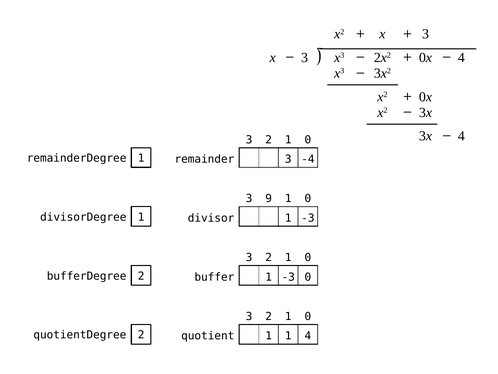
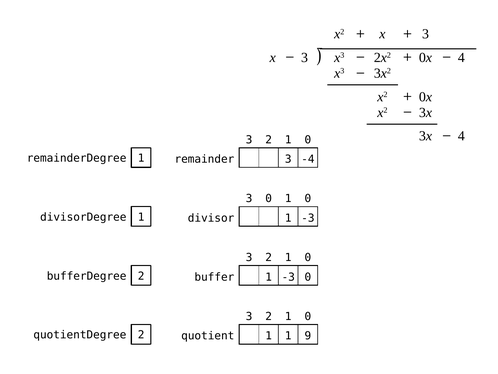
3 9: 9 -> 0 (269, 198)
1 4: 4 -> 9 (308, 336)
